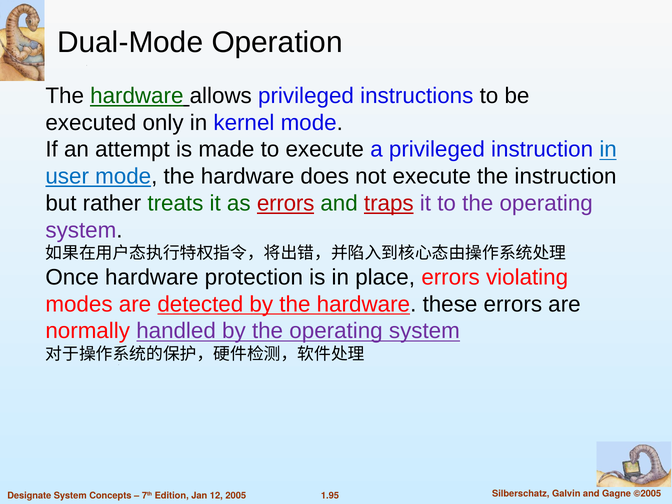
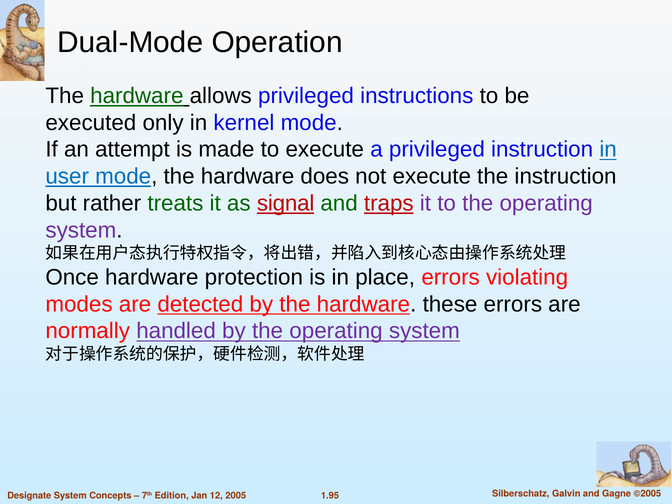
as errors: errors -> signal (286, 203)
